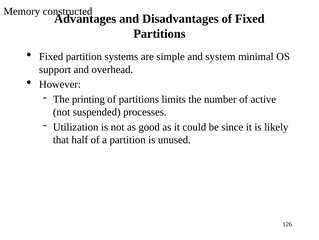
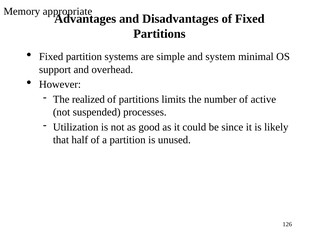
constructed: constructed -> appropriate (67, 11)
printing: printing -> realized (88, 99)
